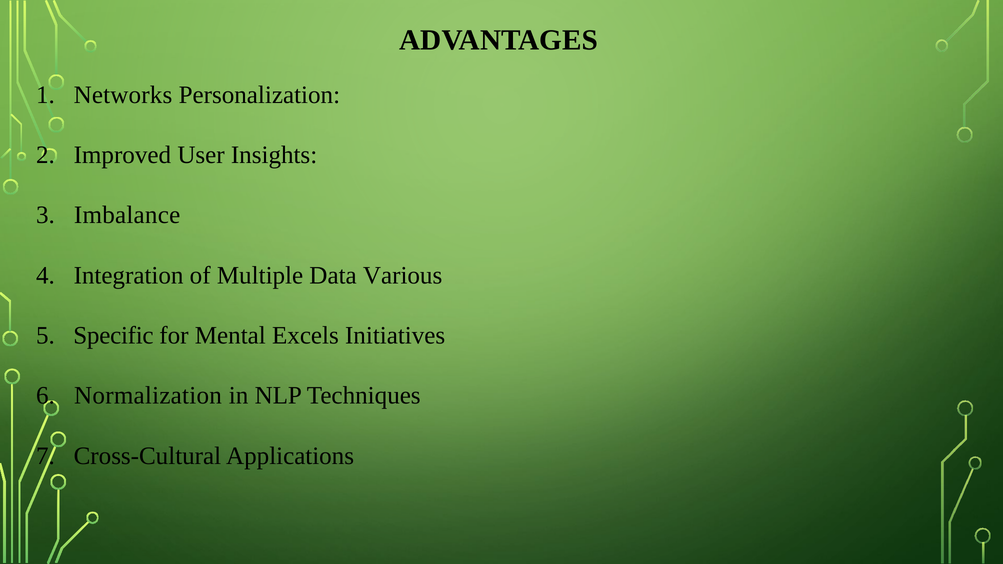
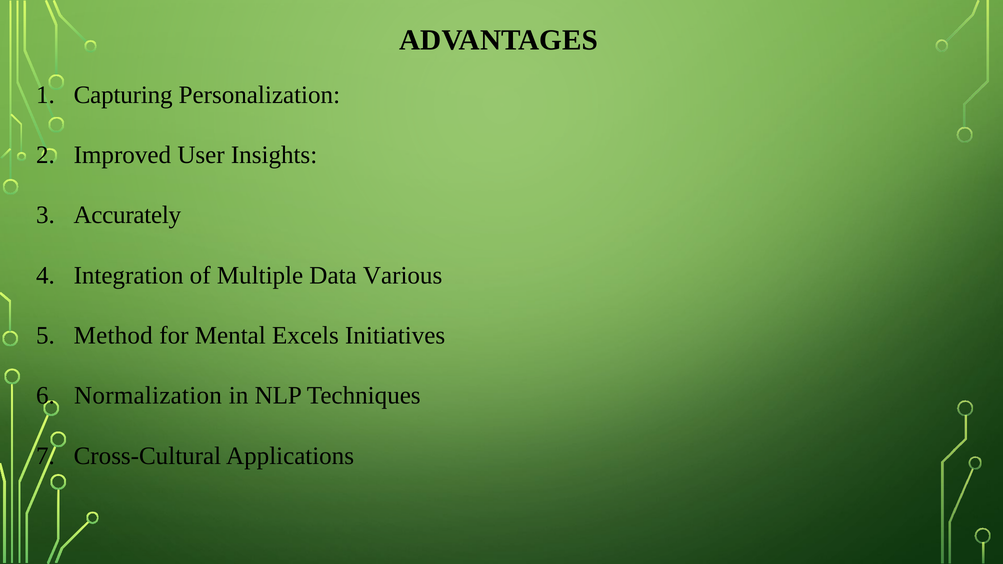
Networks: Networks -> Capturing (123, 95)
Imbalance: Imbalance -> Accurately (127, 215)
Specific: Specific -> Method (113, 336)
